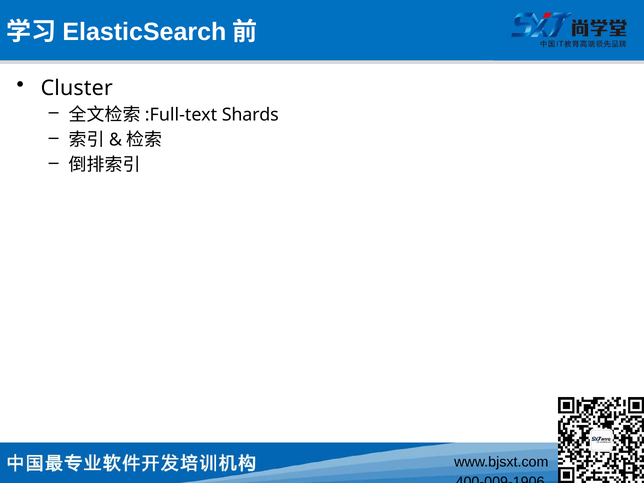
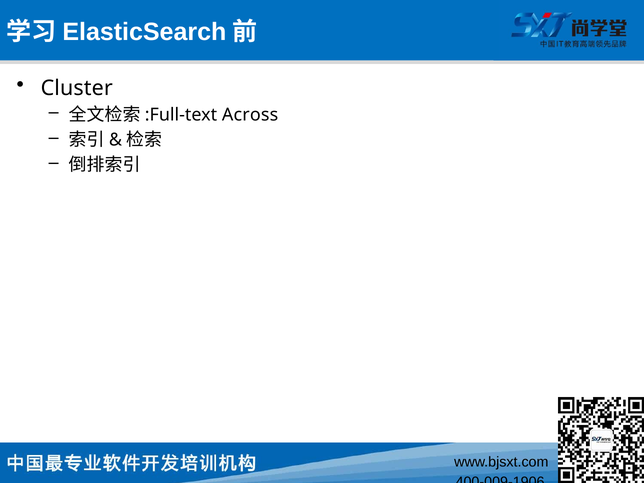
Shards: Shards -> Across (250, 115)
